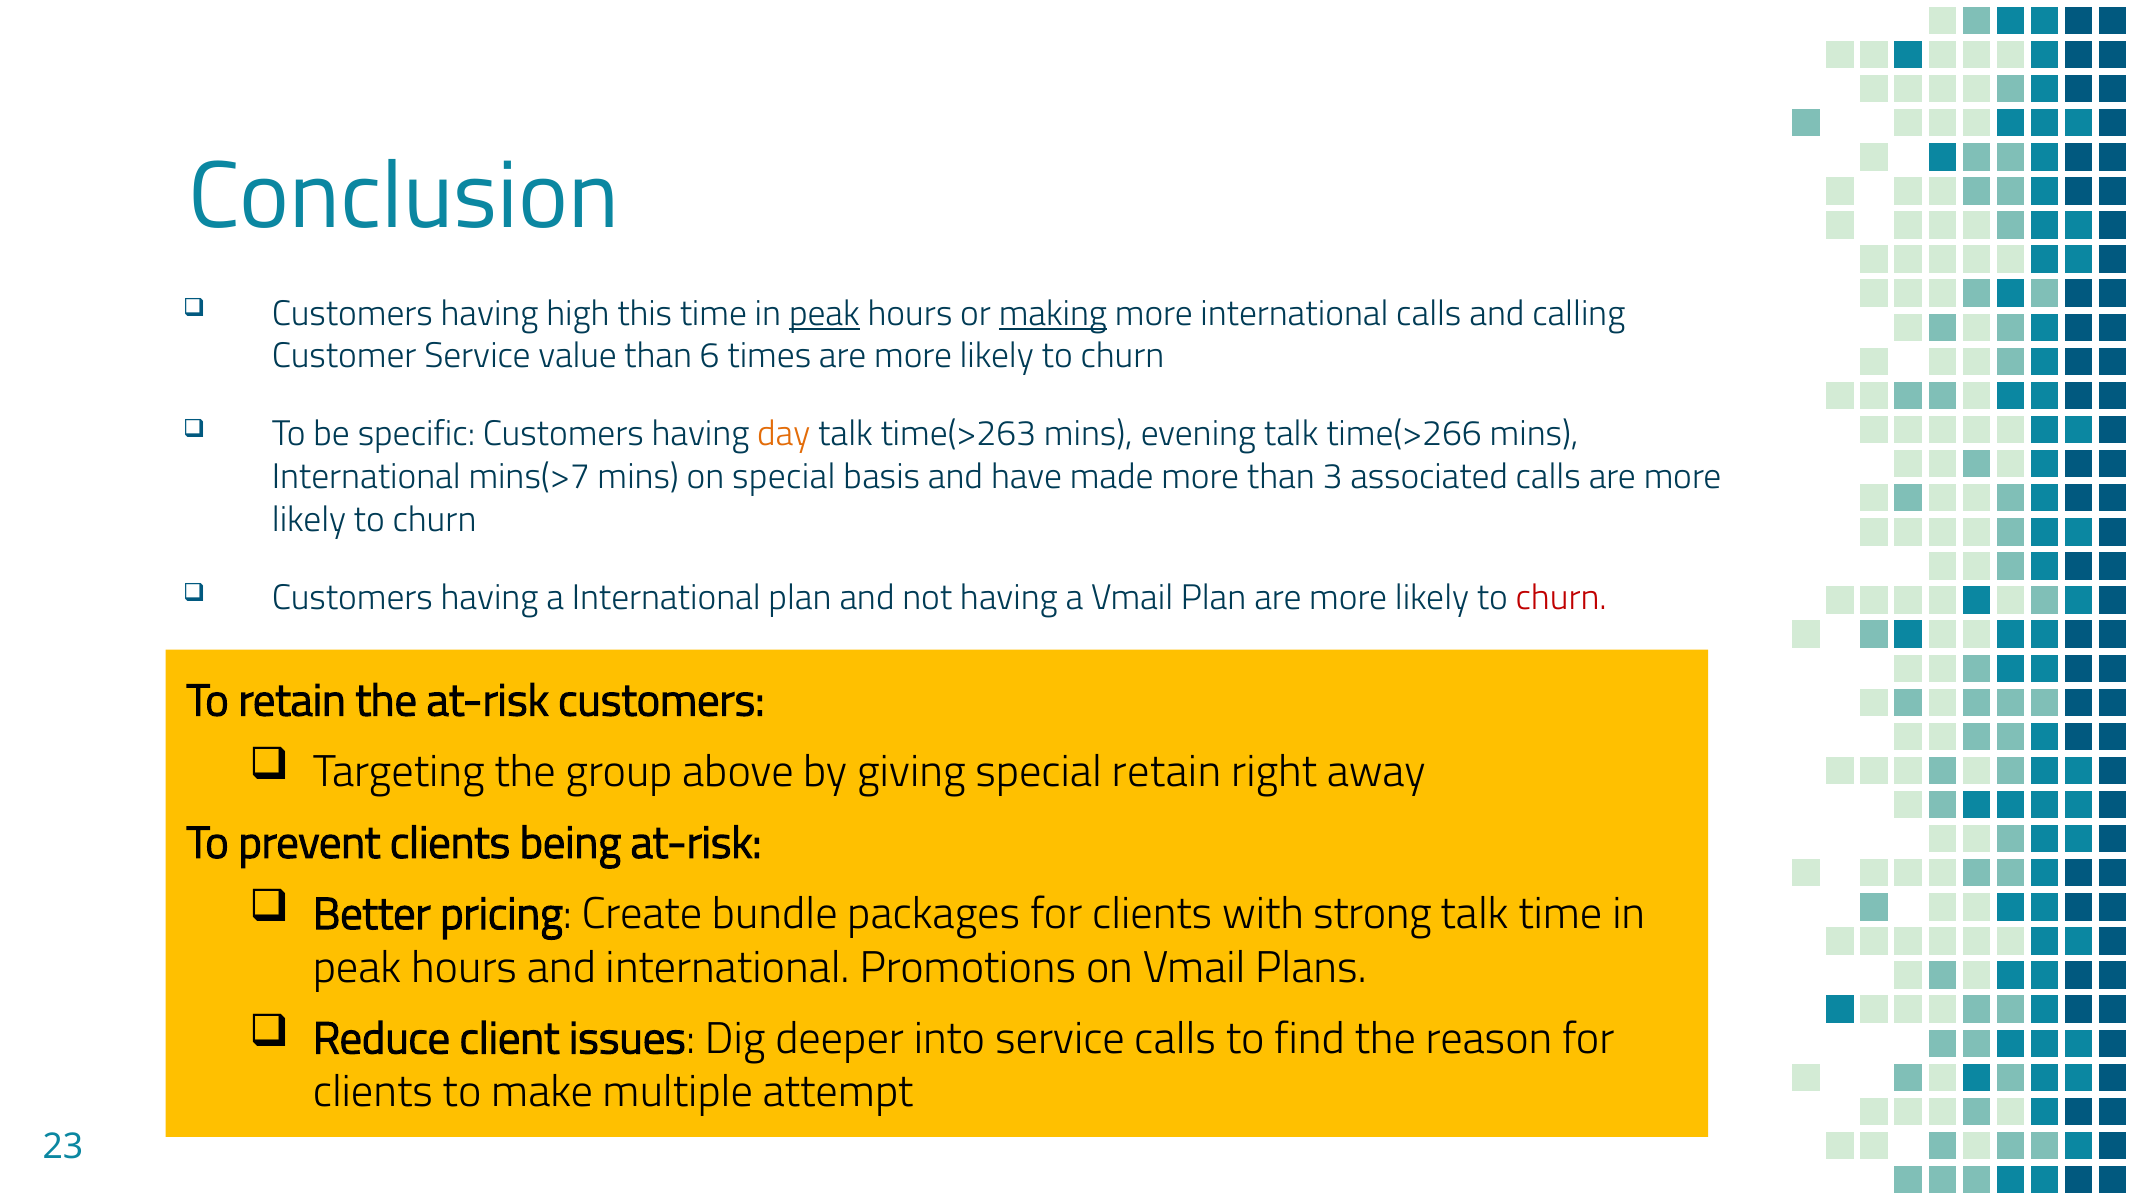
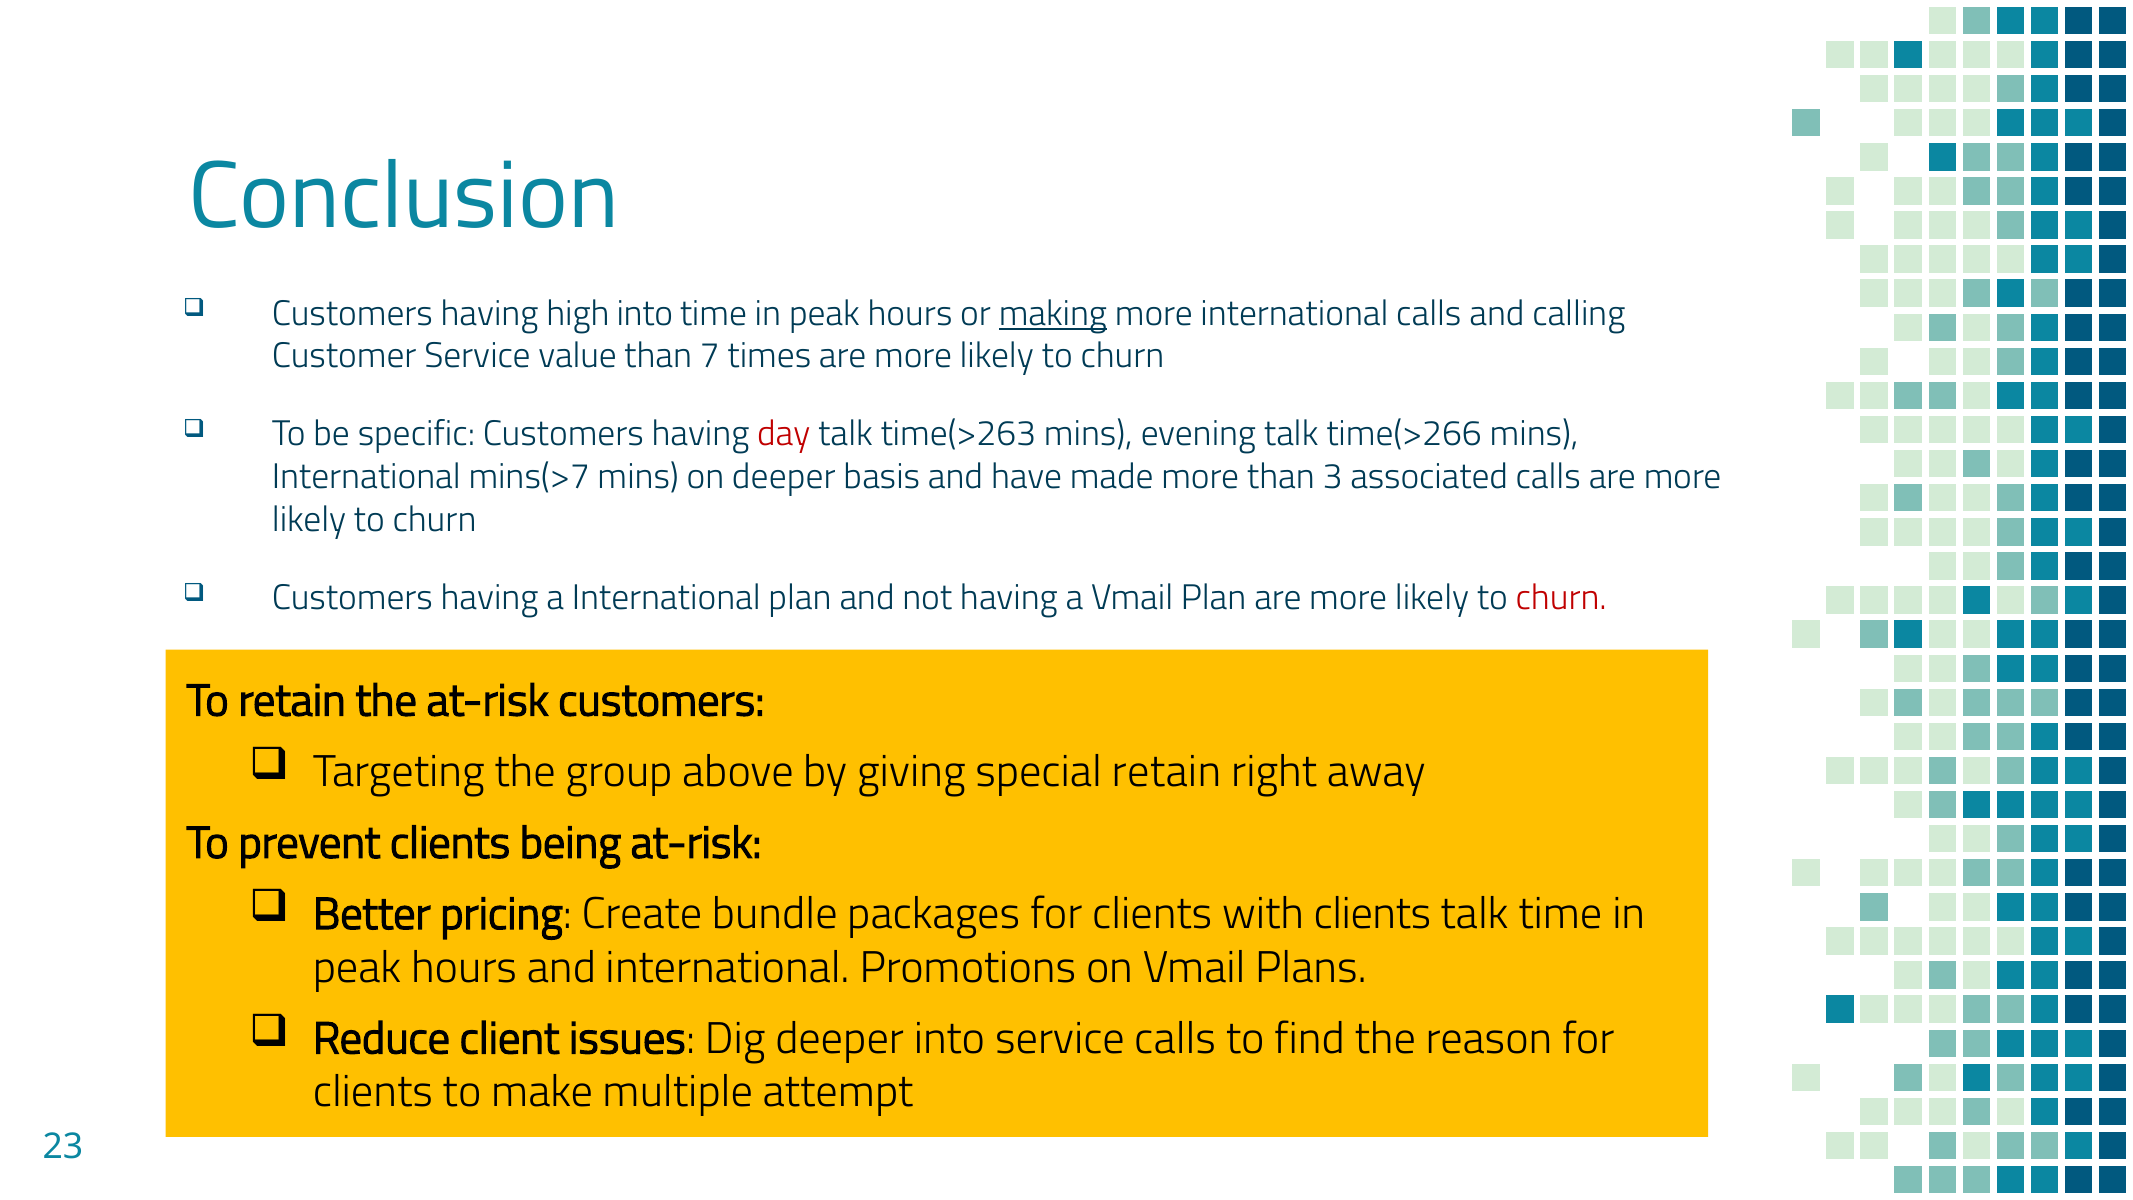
high this: this -> into (645, 313)
peak underline: present -> none (824, 313)
6: 6 -> 7 (710, 356)
day colour: orange -> red (784, 434)
on special: special -> deeper (784, 477)
with strong: strong -> clients (1372, 914)
